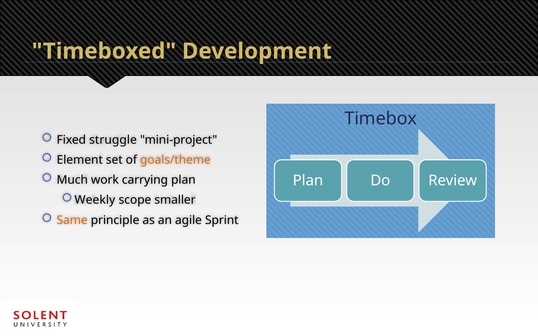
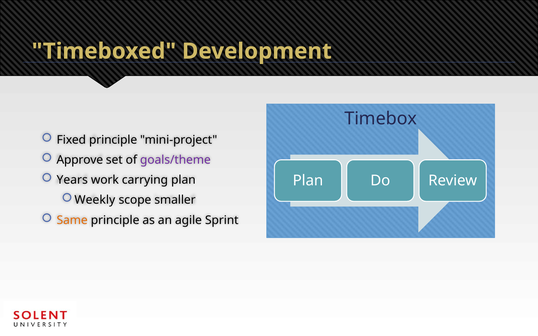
Fixed struggle: struggle -> principle (113, 140)
Element: Element -> Approve (80, 160)
goals/theme colour: orange -> purple (175, 160)
Much: Much -> Years (72, 180)
